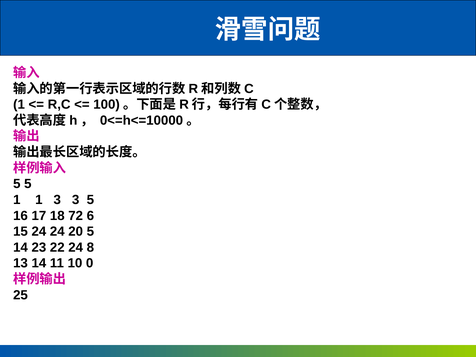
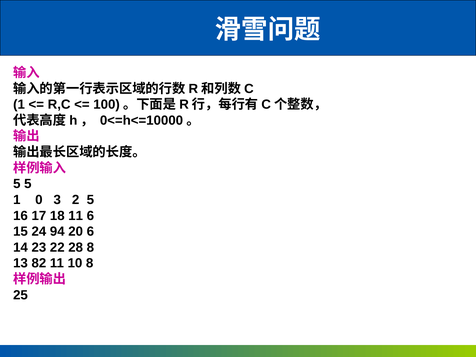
1 1: 1 -> 0 (39, 200)
3 3: 3 -> 2 (76, 200)
18 72: 72 -> 11 (76, 216)
24 24: 24 -> 94 (57, 232)
20 5: 5 -> 6 (90, 232)
22 24: 24 -> 28 (76, 247)
13 14: 14 -> 82 (39, 263)
10 0: 0 -> 8 (90, 263)
